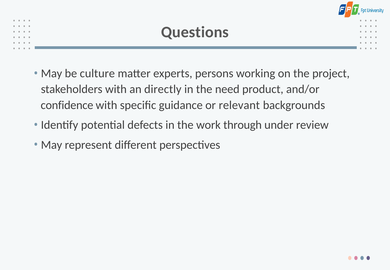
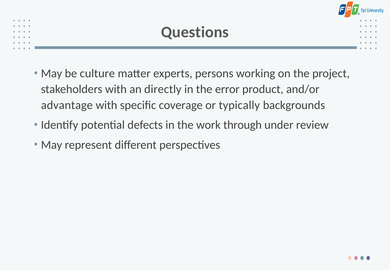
need: need -> error (227, 89)
confidence: confidence -> advantage (67, 105)
guidance: guidance -> coverage (181, 105)
relevant: relevant -> typically (239, 105)
